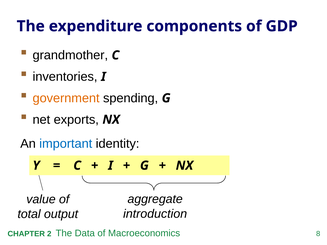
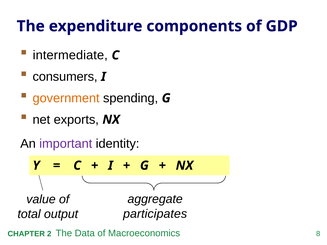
grandmother: grandmother -> intermediate (70, 55)
inventories: inventories -> consumers (65, 77)
important colour: blue -> purple (66, 144)
introduction: introduction -> participates (155, 214)
